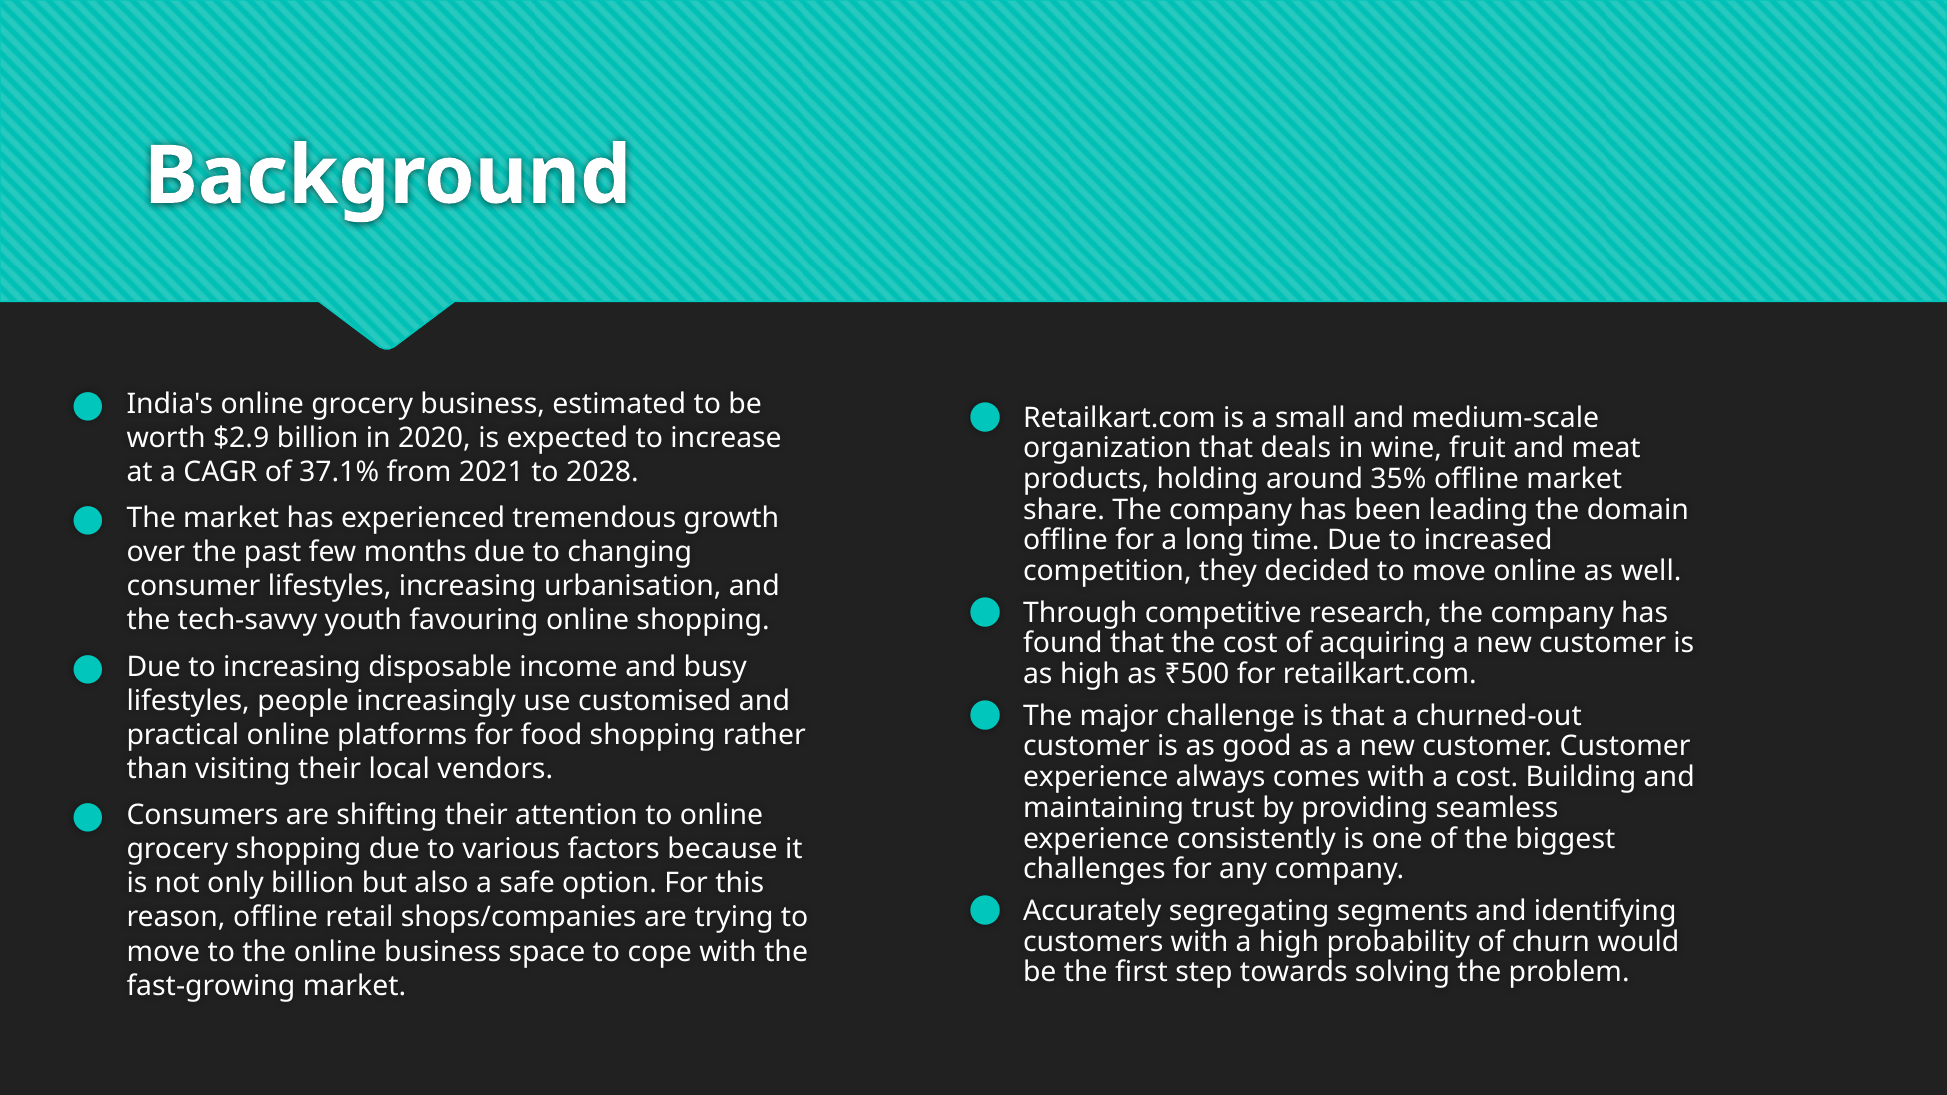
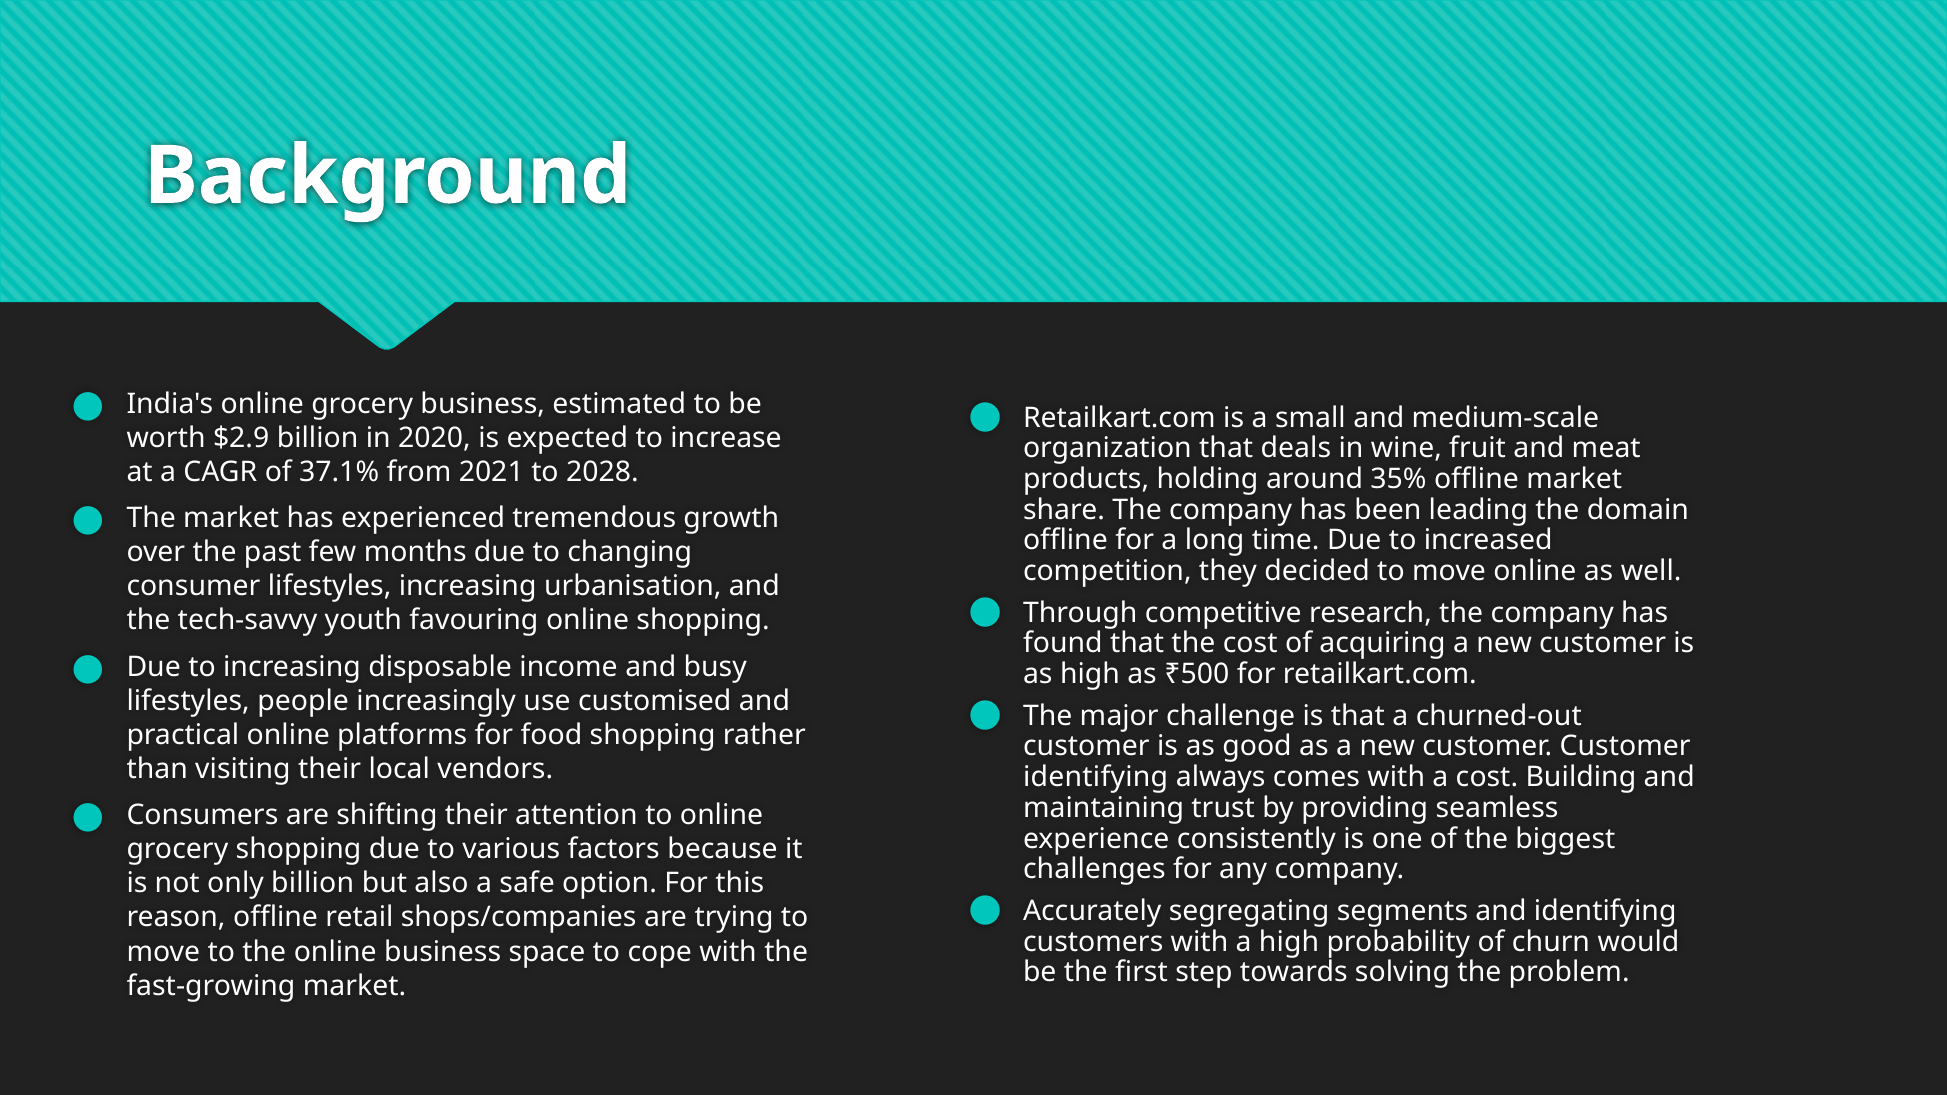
experience: experience -> identifying (1096, 777)
